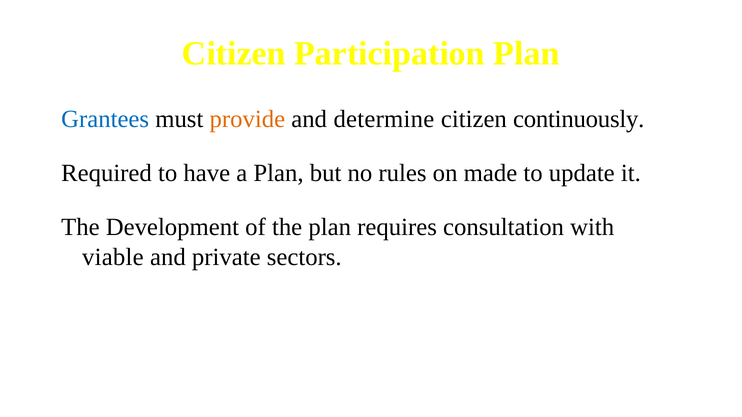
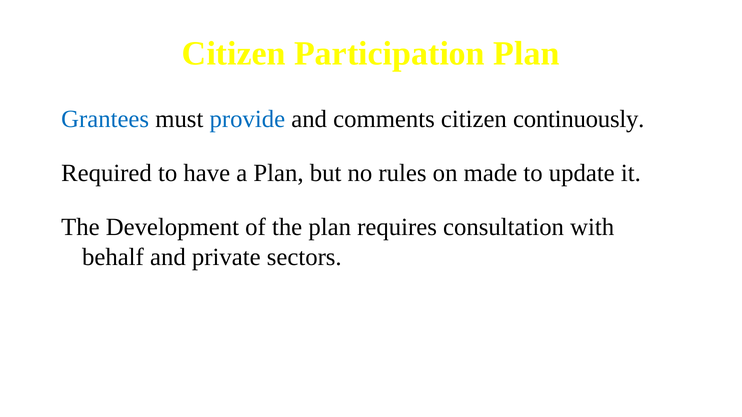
provide colour: orange -> blue (247, 119)
determine: determine -> comments (384, 119)
viable: viable -> behalf (113, 257)
